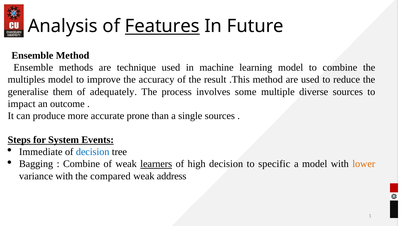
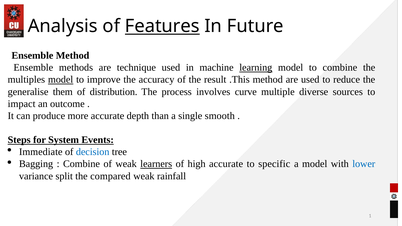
learning underline: none -> present (256, 68)
model underline: none -> present (61, 80)
adequately: adequately -> distribution (114, 92)
some: some -> curve (246, 92)
prone: prone -> depth (138, 116)
single sources: sources -> smooth (220, 116)
high decision: decision -> accurate (226, 164)
lower colour: orange -> blue (364, 164)
variance with: with -> split (64, 176)
address: address -> rainfall (172, 176)
